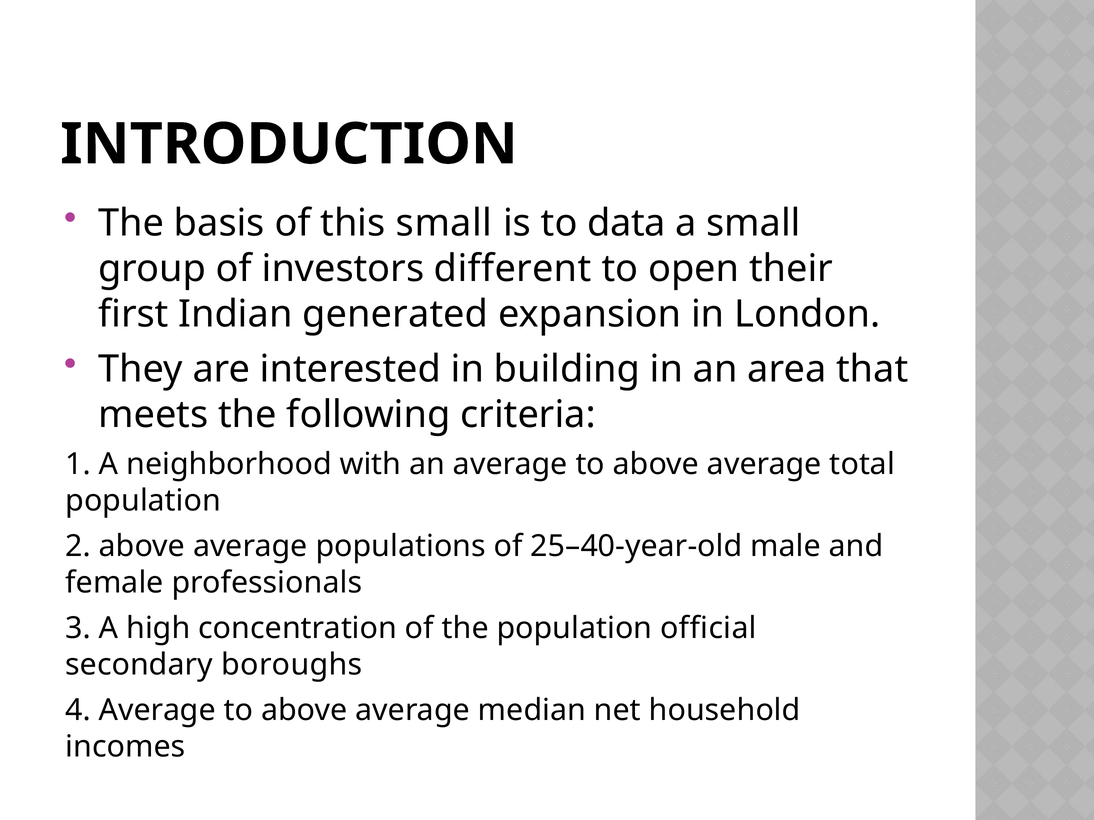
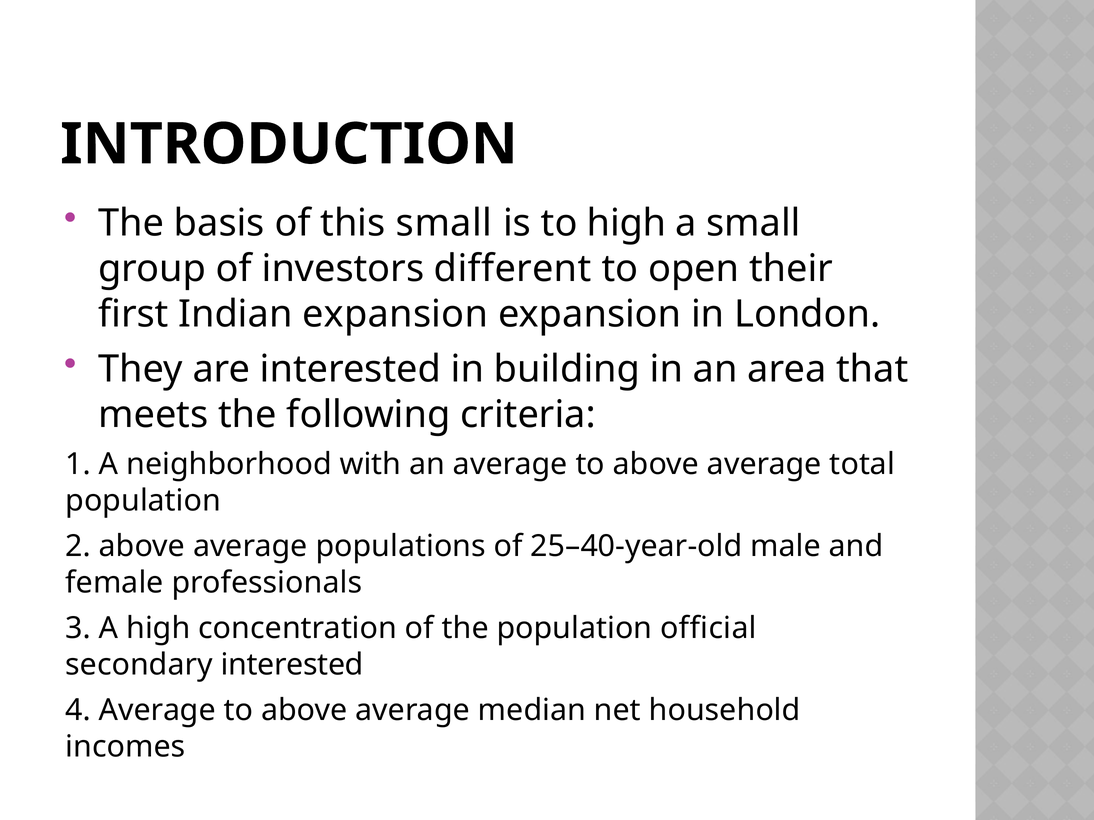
to data: data -> high (626, 223)
Indian generated: generated -> expansion (395, 315)
secondary boroughs: boroughs -> interested (292, 665)
